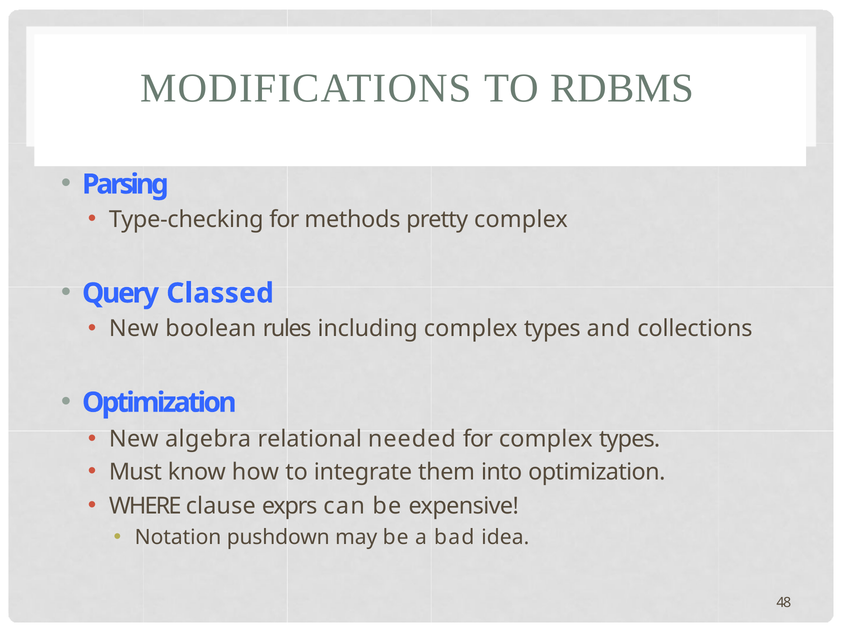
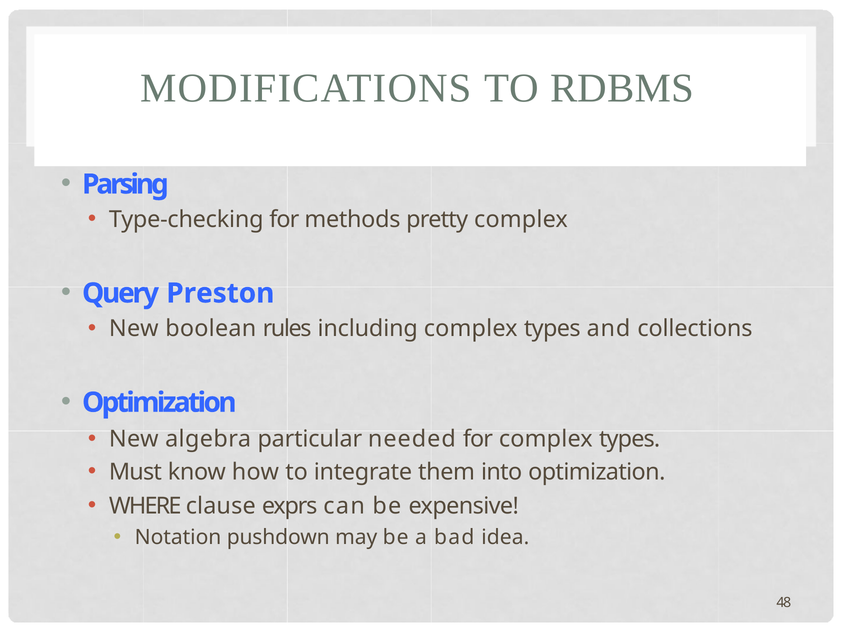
Classed: Classed -> Preston (220, 293)
relational: relational -> particular (310, 440)
